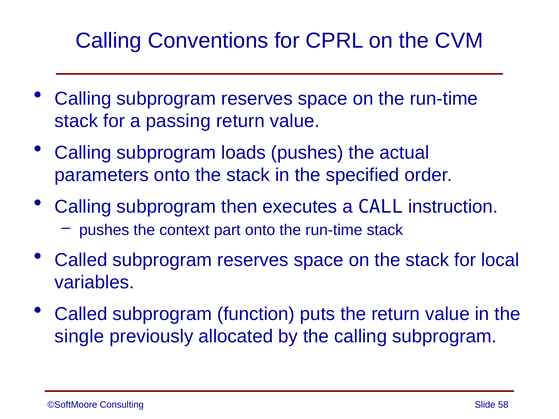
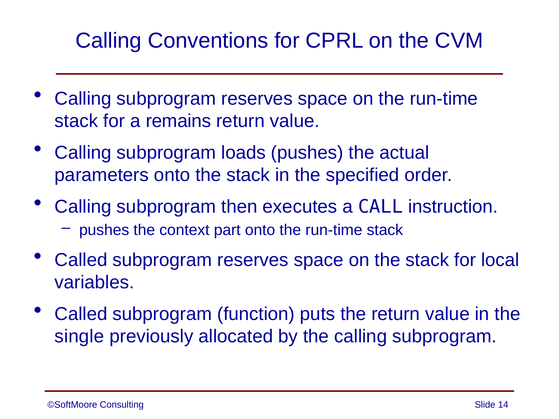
passing: passing -> remains (178, 121)
58: 58 -> 14 (503, 405)
